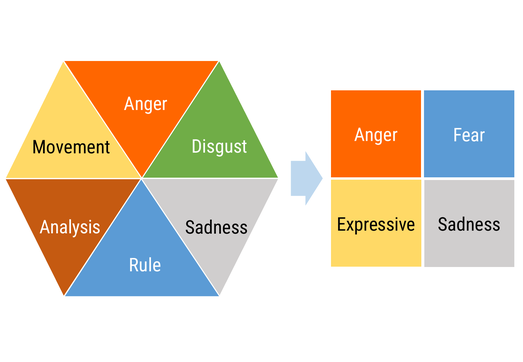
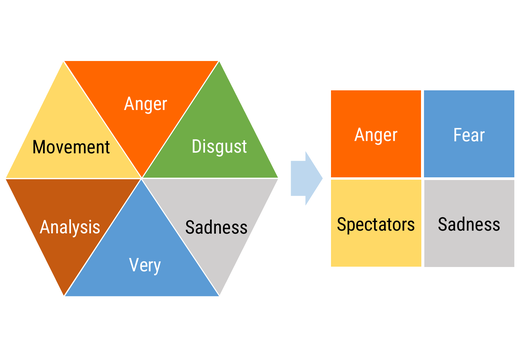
Expressive: Expressive -> Spectators (376, 225)
Rule: Rule -> Very (145, 265)
